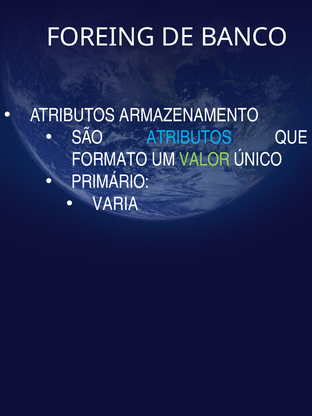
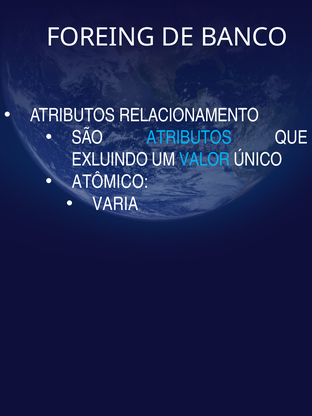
ARMAZENAMENTO: ARMAZENAMENTO -> RELACIONAMENTO (189, 115)
FORMATO: FORMATO -> EXLUINDO (110, 160)
VALOR colour: light green -> light blue (205, 160)
PRIMÁRIO: PRIMÁRIO -> ATÔMICO (110, 182)
